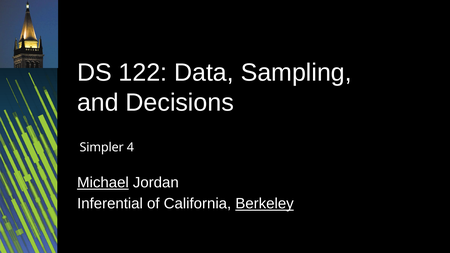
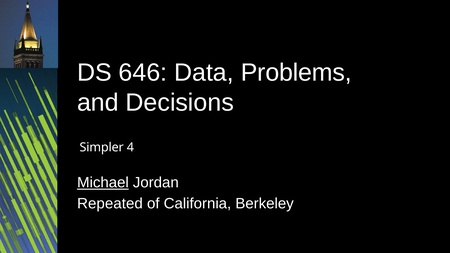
122: 122 -> 646 (143, 73)
Sampling: Sampling -> Problems (296, 73)
Inferential: Inferential -> Repeated (110, 204)
Berkeley underline: present -> none (265, 204)
